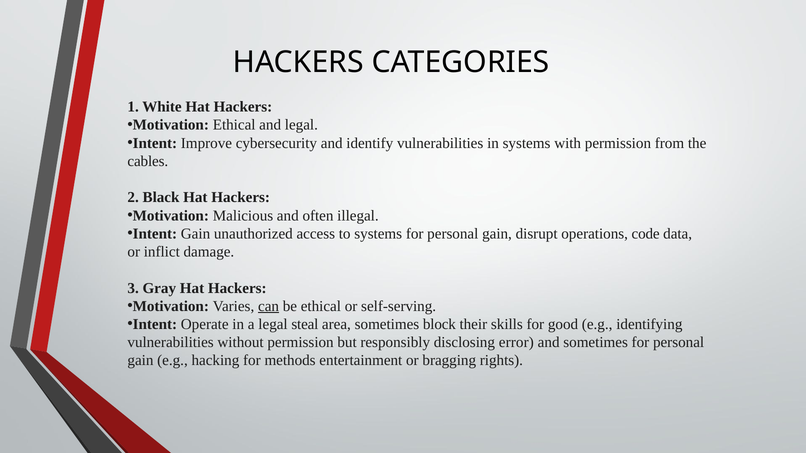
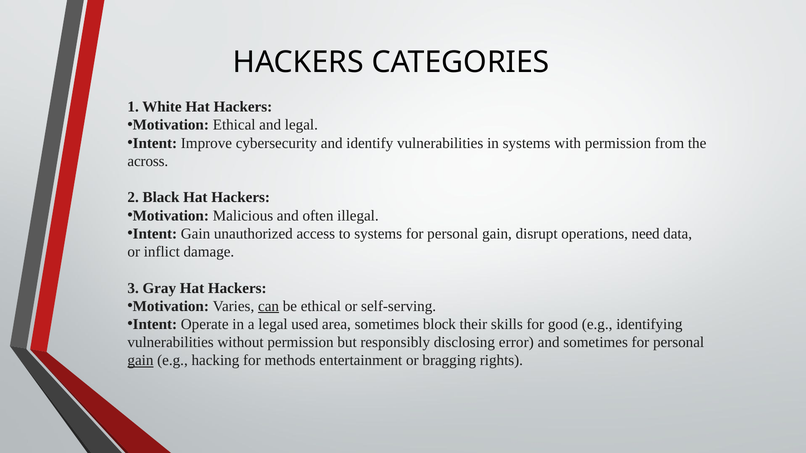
cables: cables -> across (148, 161)
code: code -> need (646, 234)
steal: steal -> used (305, 325)
gain underline: none -> present (140, 361)
